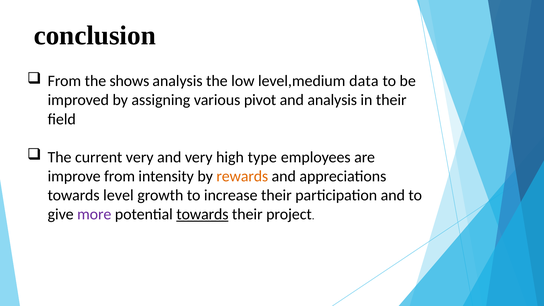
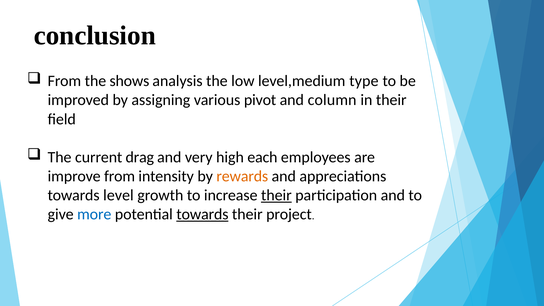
data: data -> type (364, 81)
and analysis: analysis -> column (332, 100)
current very: very -> drag (140, 157)
type: type -> each (262, 157)
their underline: none -> present (276, 195)
more colour: purple -> blue (94, 214)
